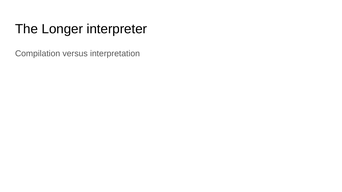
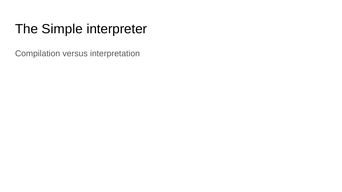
Longer: Longer -> Simple (62, 29)
